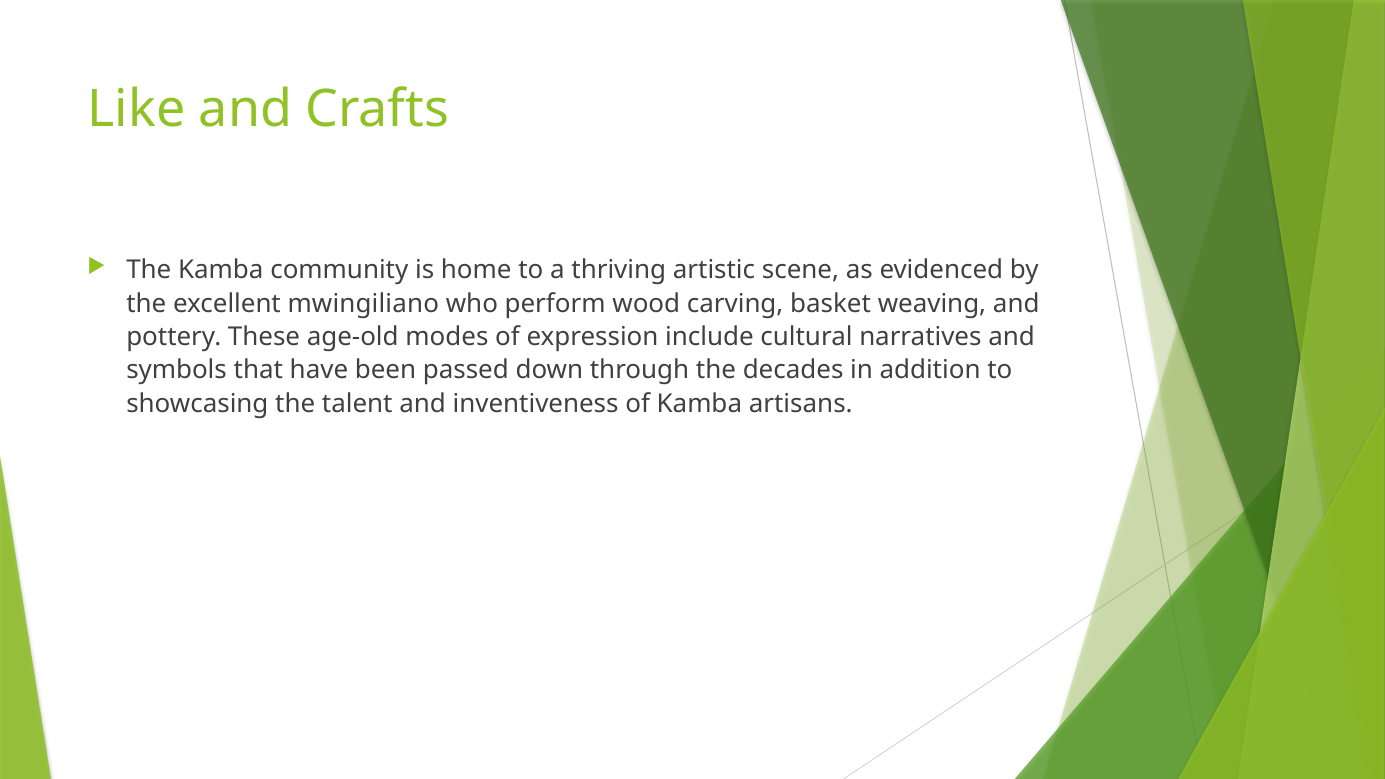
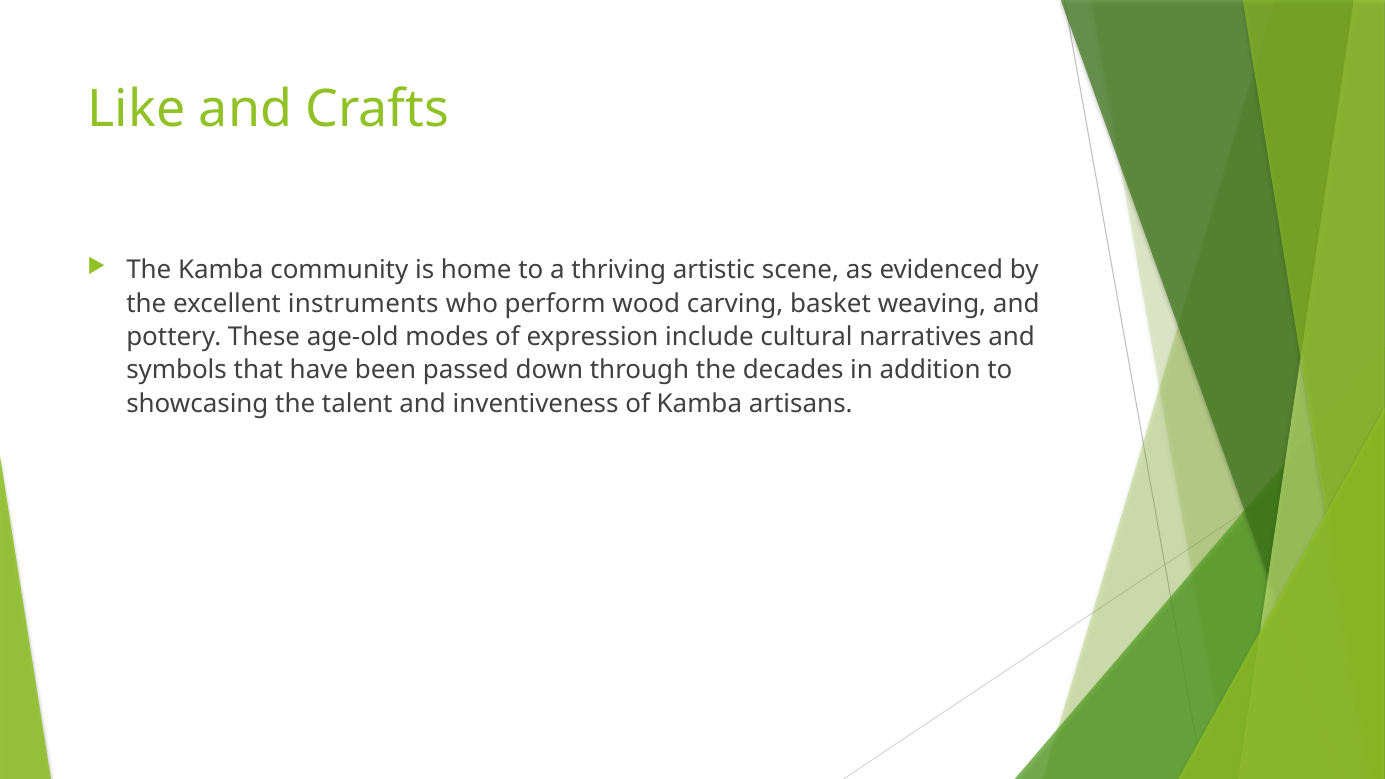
mwingiliano: mwingiliano -> instruments (363, 304)
